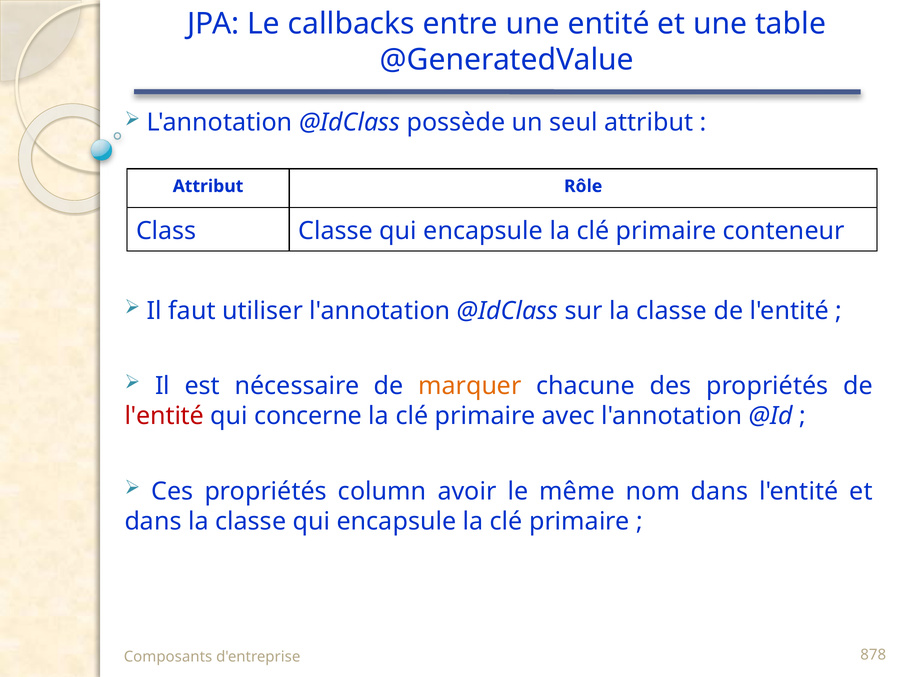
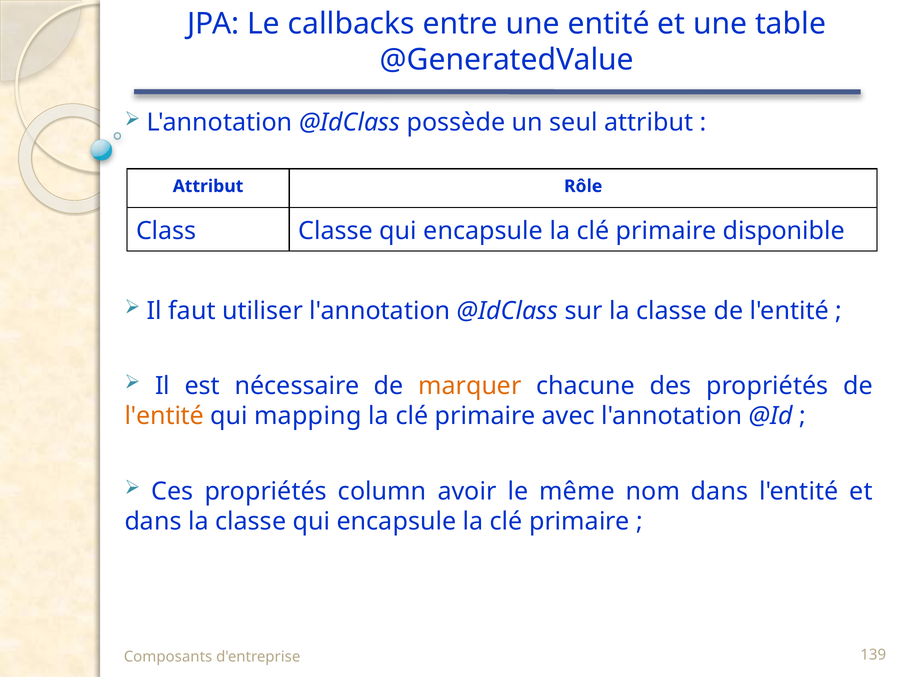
conteneur: conteneur -> disponible (784, 231)
l'entité colour: red -> orange (164, 416)
concerne: concerne -> mapping (308, 416)
878: 878 -> 139 (873, 655)
